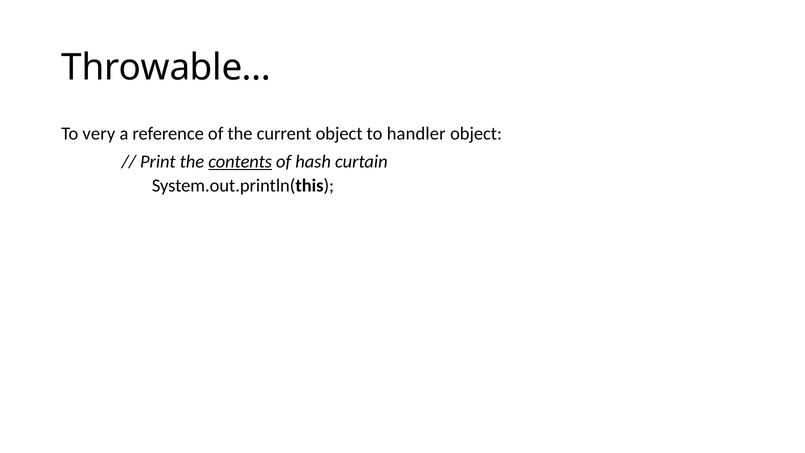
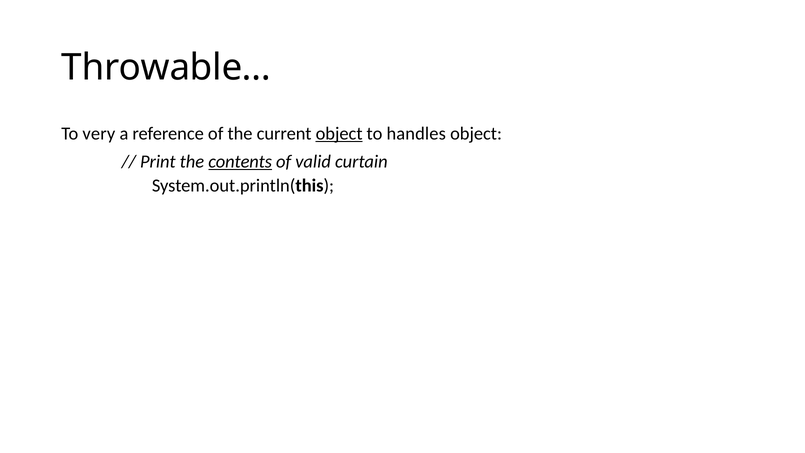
object underline: none -> present (339, 133)
handler: handler -> handles (416, 133)
hash: hash -> valid (313, 162)
